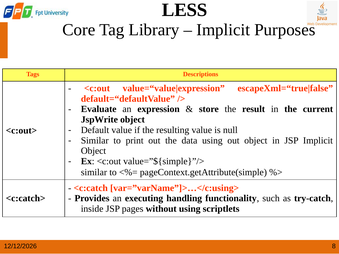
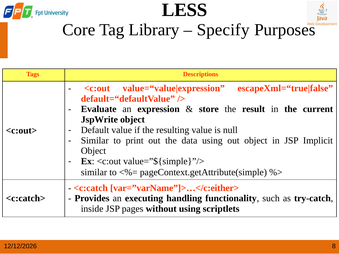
Implicit: Implicit -> Specify (223, 30)
var=”varName”]>…</c:using>: var=”varName”]>…</c:using> -> var=”varName”]>…</c:either> (175, 188)
